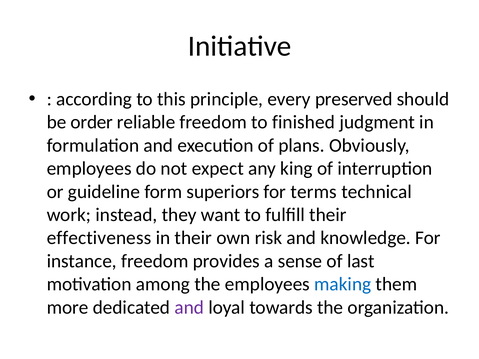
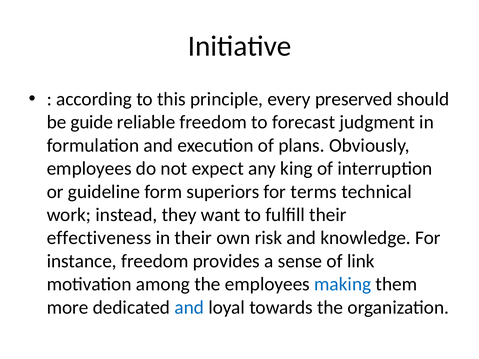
order: order -> guide (92, 122)
finished: finished -> forecast (304, 122)
last: last -> link (361, 261)
and colour: purple -> blue (189, 308)
